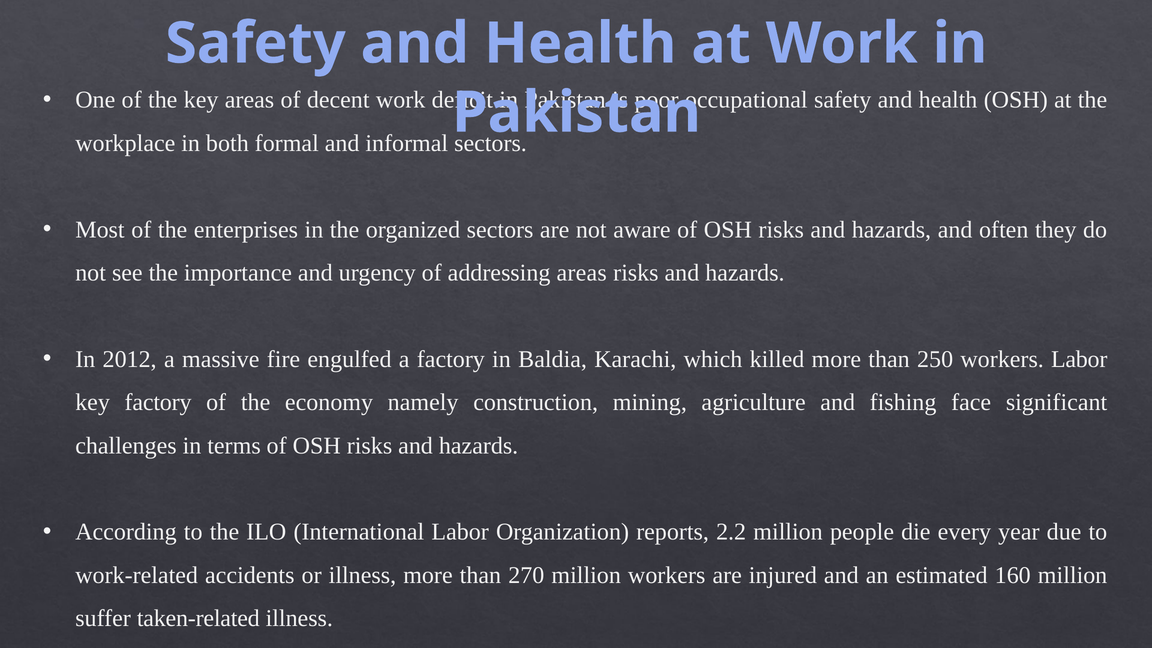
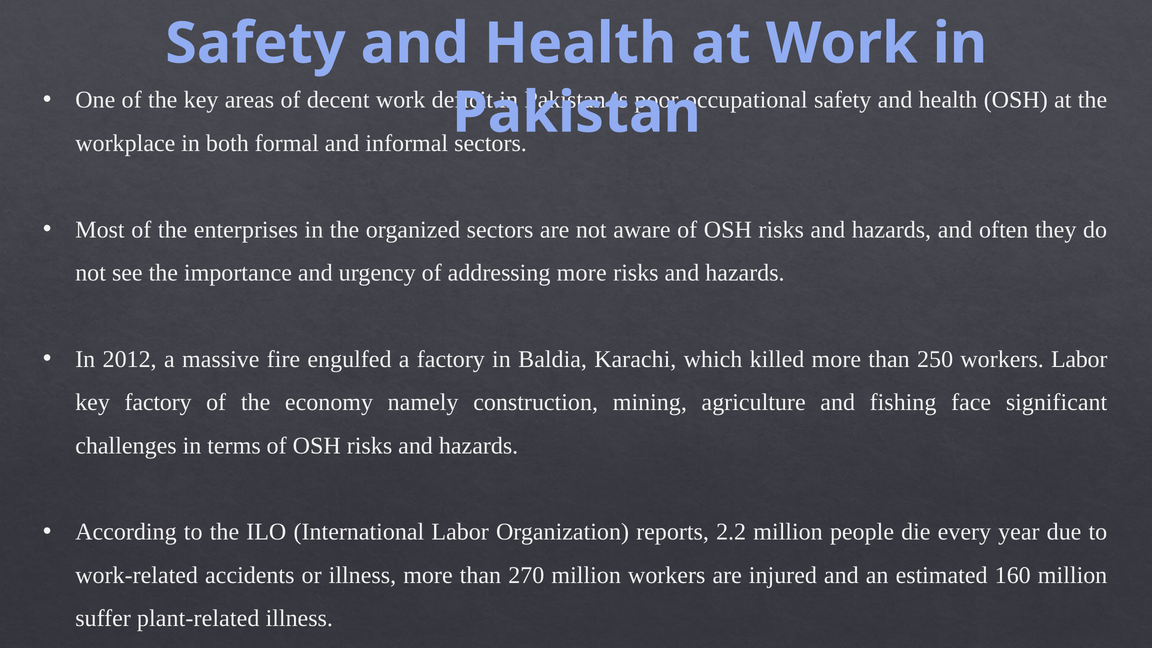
addressing areas: areas -> more (582, 273)
taken-related: taken-related -> plant-related (198, 618)
